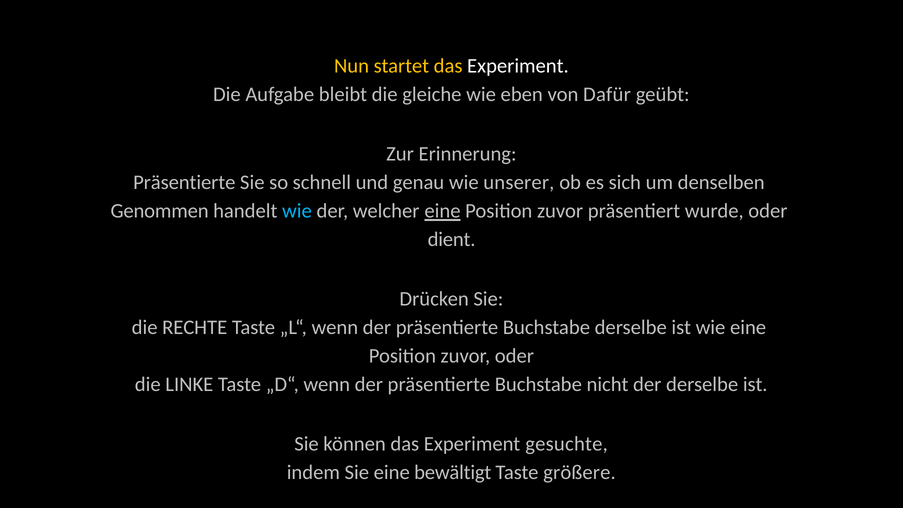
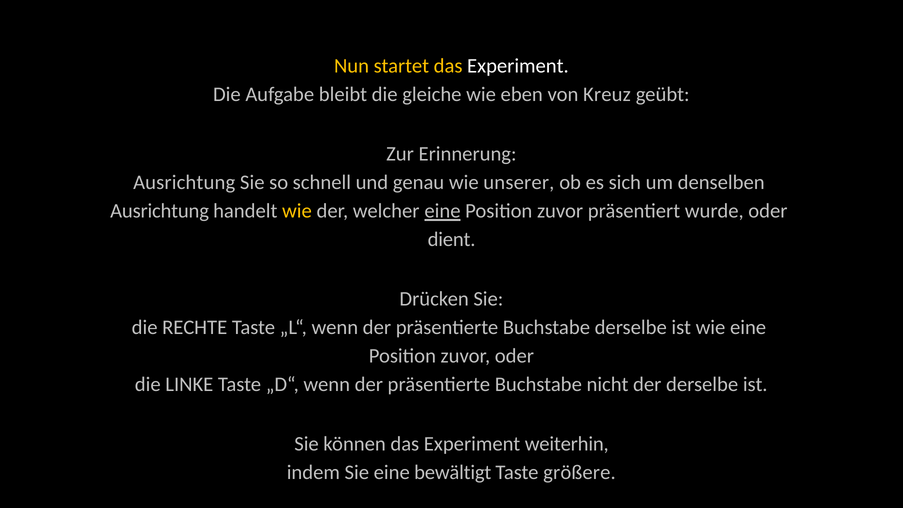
Dafür: Dafür -> Kreuz (607, 94)
Präsentierte: Präsentierte -> Ausrichtung (184, 182)
Genommen: Genommen -> Ausrichtung (160, 211)
wie colour: light blue -> yellow (297, 211)
gesuchte: gesuchte -> weiterhin (567, 444)
